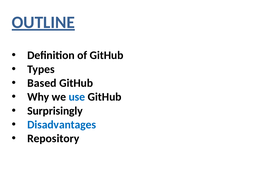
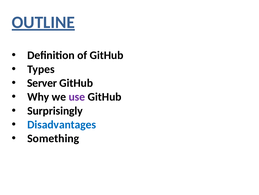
Based: Based -> Server (42, 83)
use colour: blue -> purple (77, 97)
Repository: Repository -> Something (53, 138)
